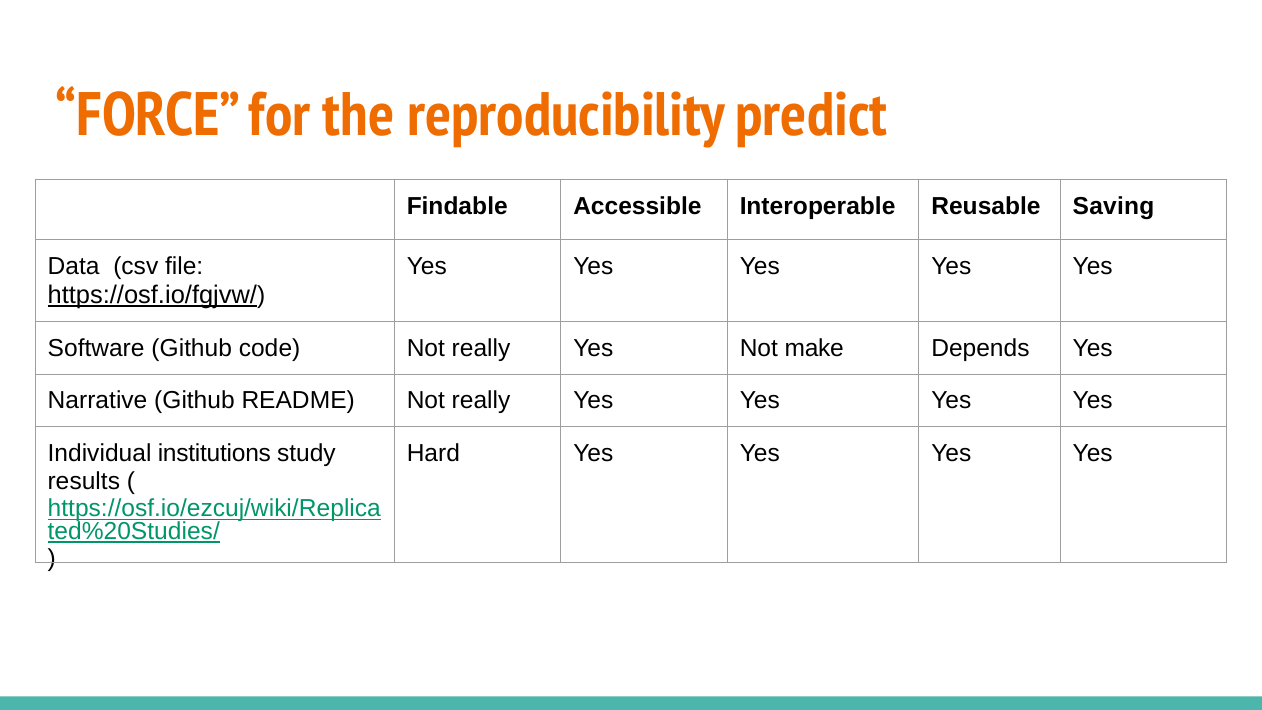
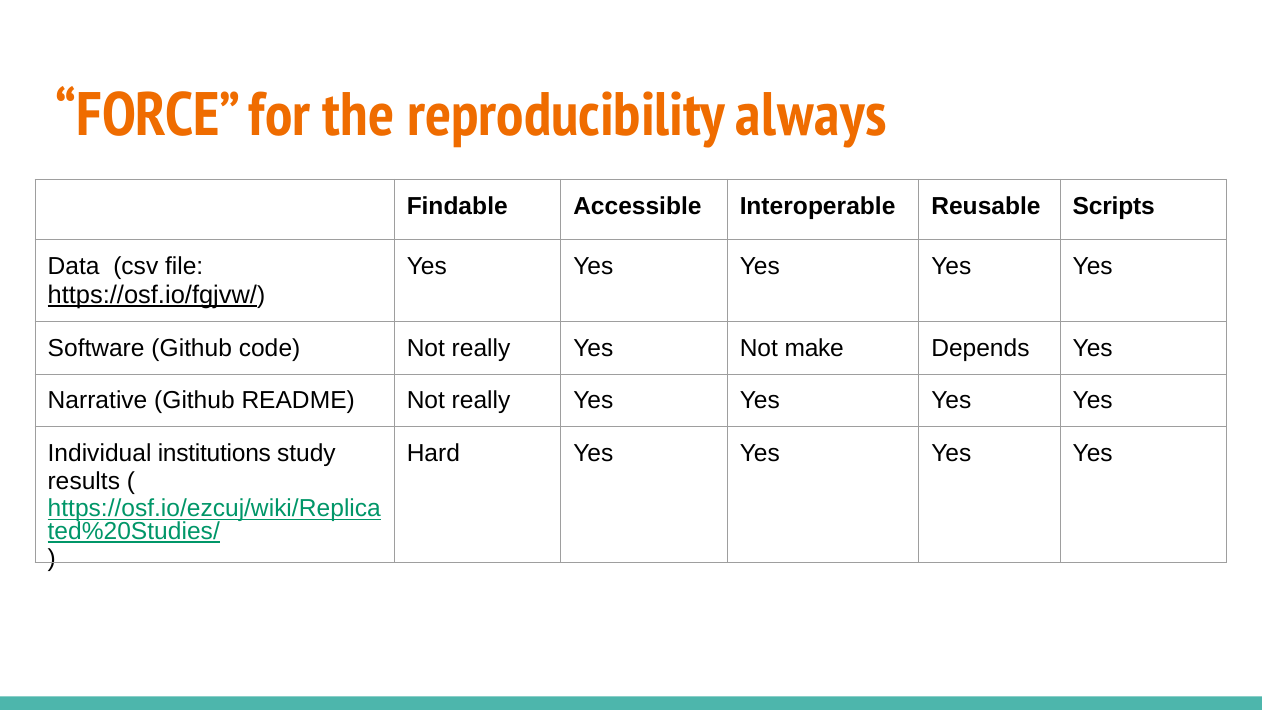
predict: predict -> always (811, 115)
Saving: Saving -> Scripts (1114, 206)
